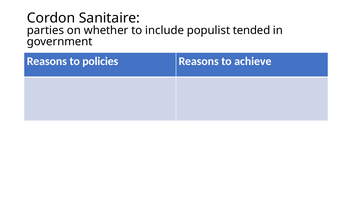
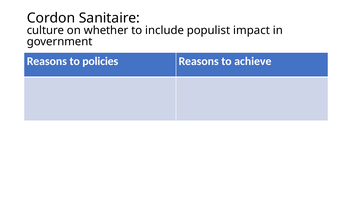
parties: parties -> culture (45, 30)
tended: tended -> impact (251, 30)
